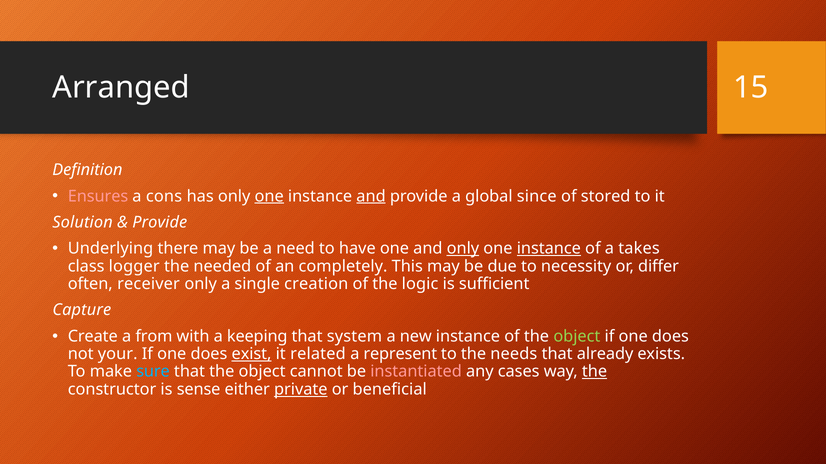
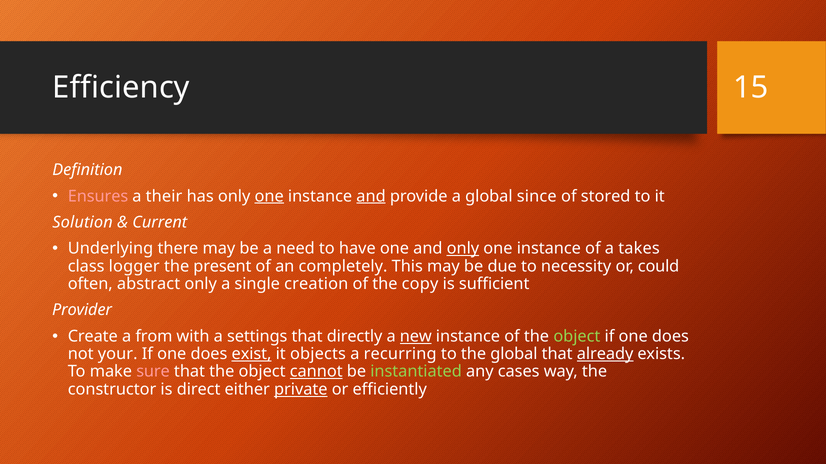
Arranged: Arranged -> Efficiency (121, 87)
cons: cons -> their (164, 196)
Provide: Provide -> Current (160, 223)
instance underline: present -> none (549, 249)
needed: needed -> present (222, 267)
differ: differ -> could (659, 267)
receiver: receiver -> abstract (149, 284)
logic: logic -> copy (420, 284)
Capture: Capture -> Provider (82, 311)
keeping: keeping -> settings (257, 337)
system: system -> directly (355, 337)
new underline: none -> present (416, 337)
related: related -> objects (318, 354)
represent: represent -> recurring (400, 354)
the needs: needs -> global (514, 354)
already underline: none -> present (605, 354)
sure colour: light blue -> pink (153, 372)
cannot underline: none -> present (316, 372)
instantiated colour: pink -> light green (416, 372)
the underline: present -> none (595, 372)
sense: sense -> direct (199, 390)
beneficial: beneficial -> efficiently (390, 390)
